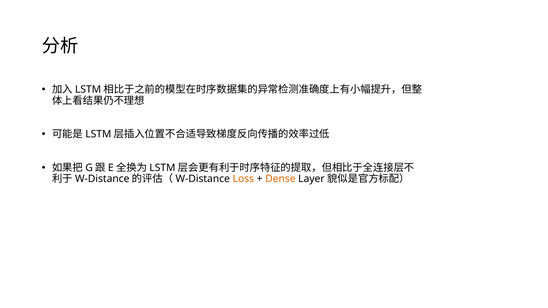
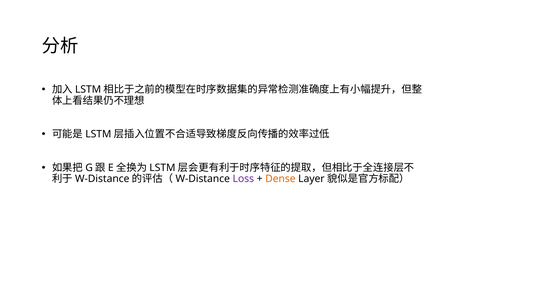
Loss colour: orange -> purple (243, 179)
